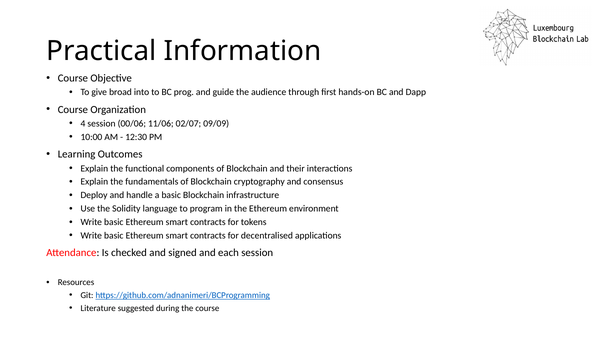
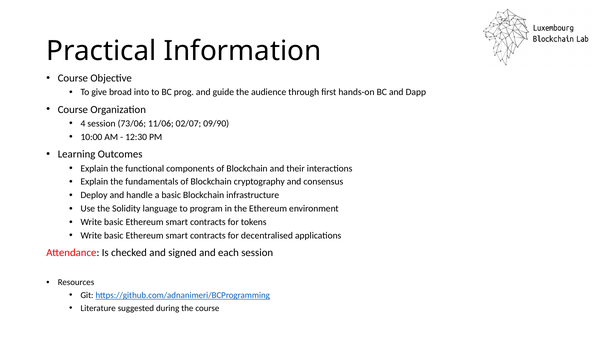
00/06: 00/06 -> 73/06 (132, 124)
09/09: 09/09 -> 09/90 (216, 124)
